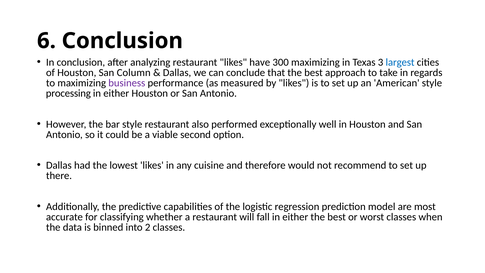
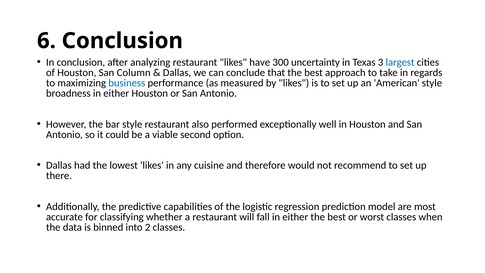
300 maximizing: maximizing -> uncertainty (315, 62)
business colour: purple -> blue (127, 83)
processing: processing -> broadness (68, 93)
